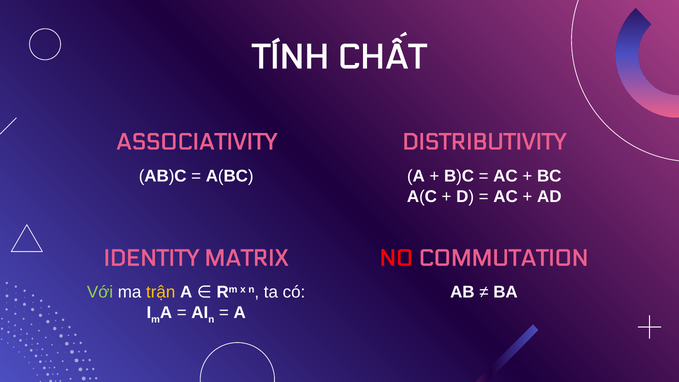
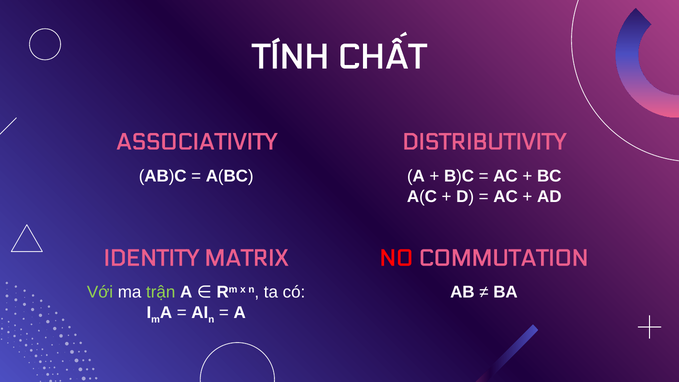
trận colour: yellow -> light green (161, 292)
